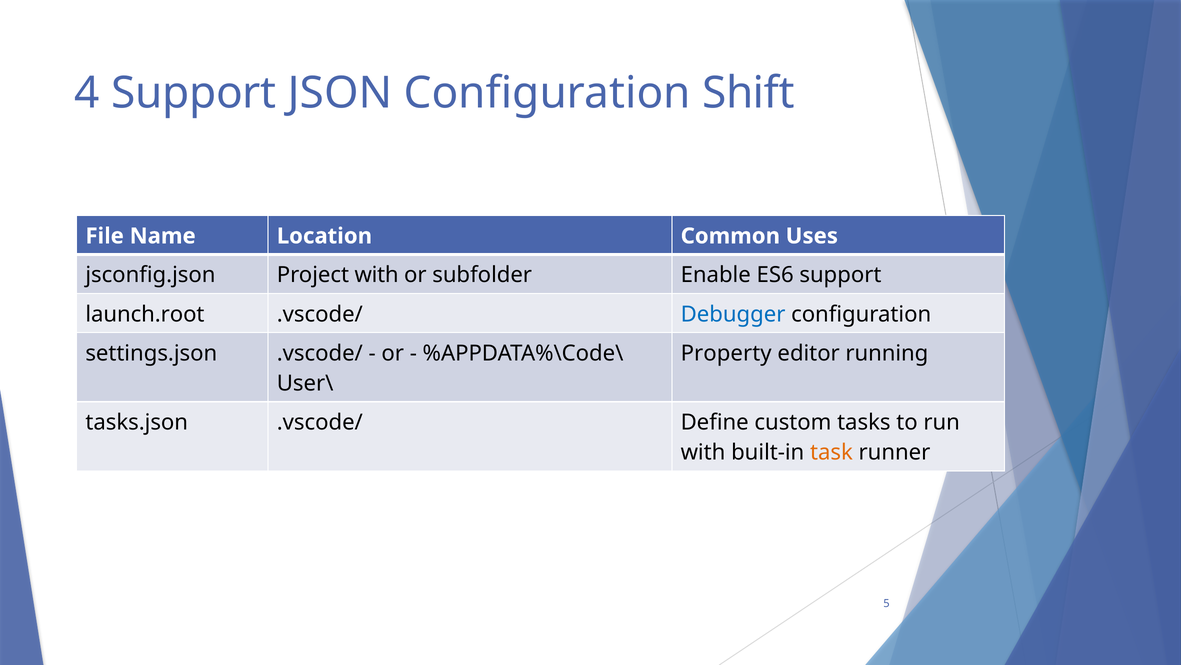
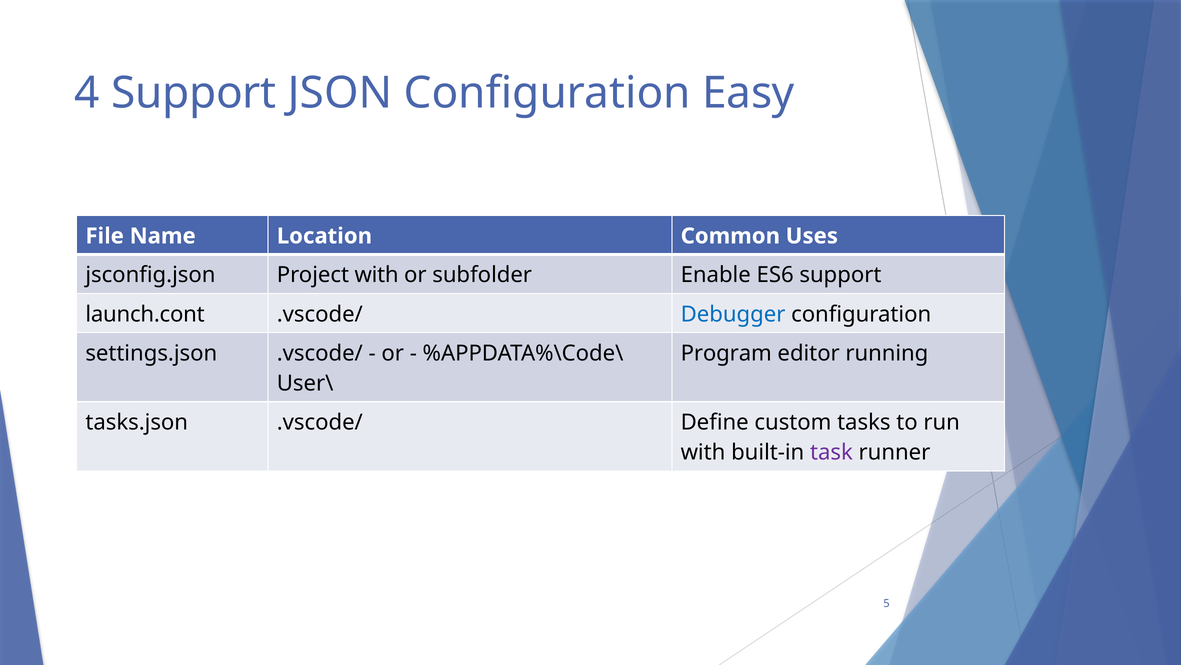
Shift: Shift -> Easy (748, 93)
launch.root: launch.root -> launch.cont (145, 314)
Property: Property -> Program (726, 353)
task colour: orange -> purple (831, 452)
